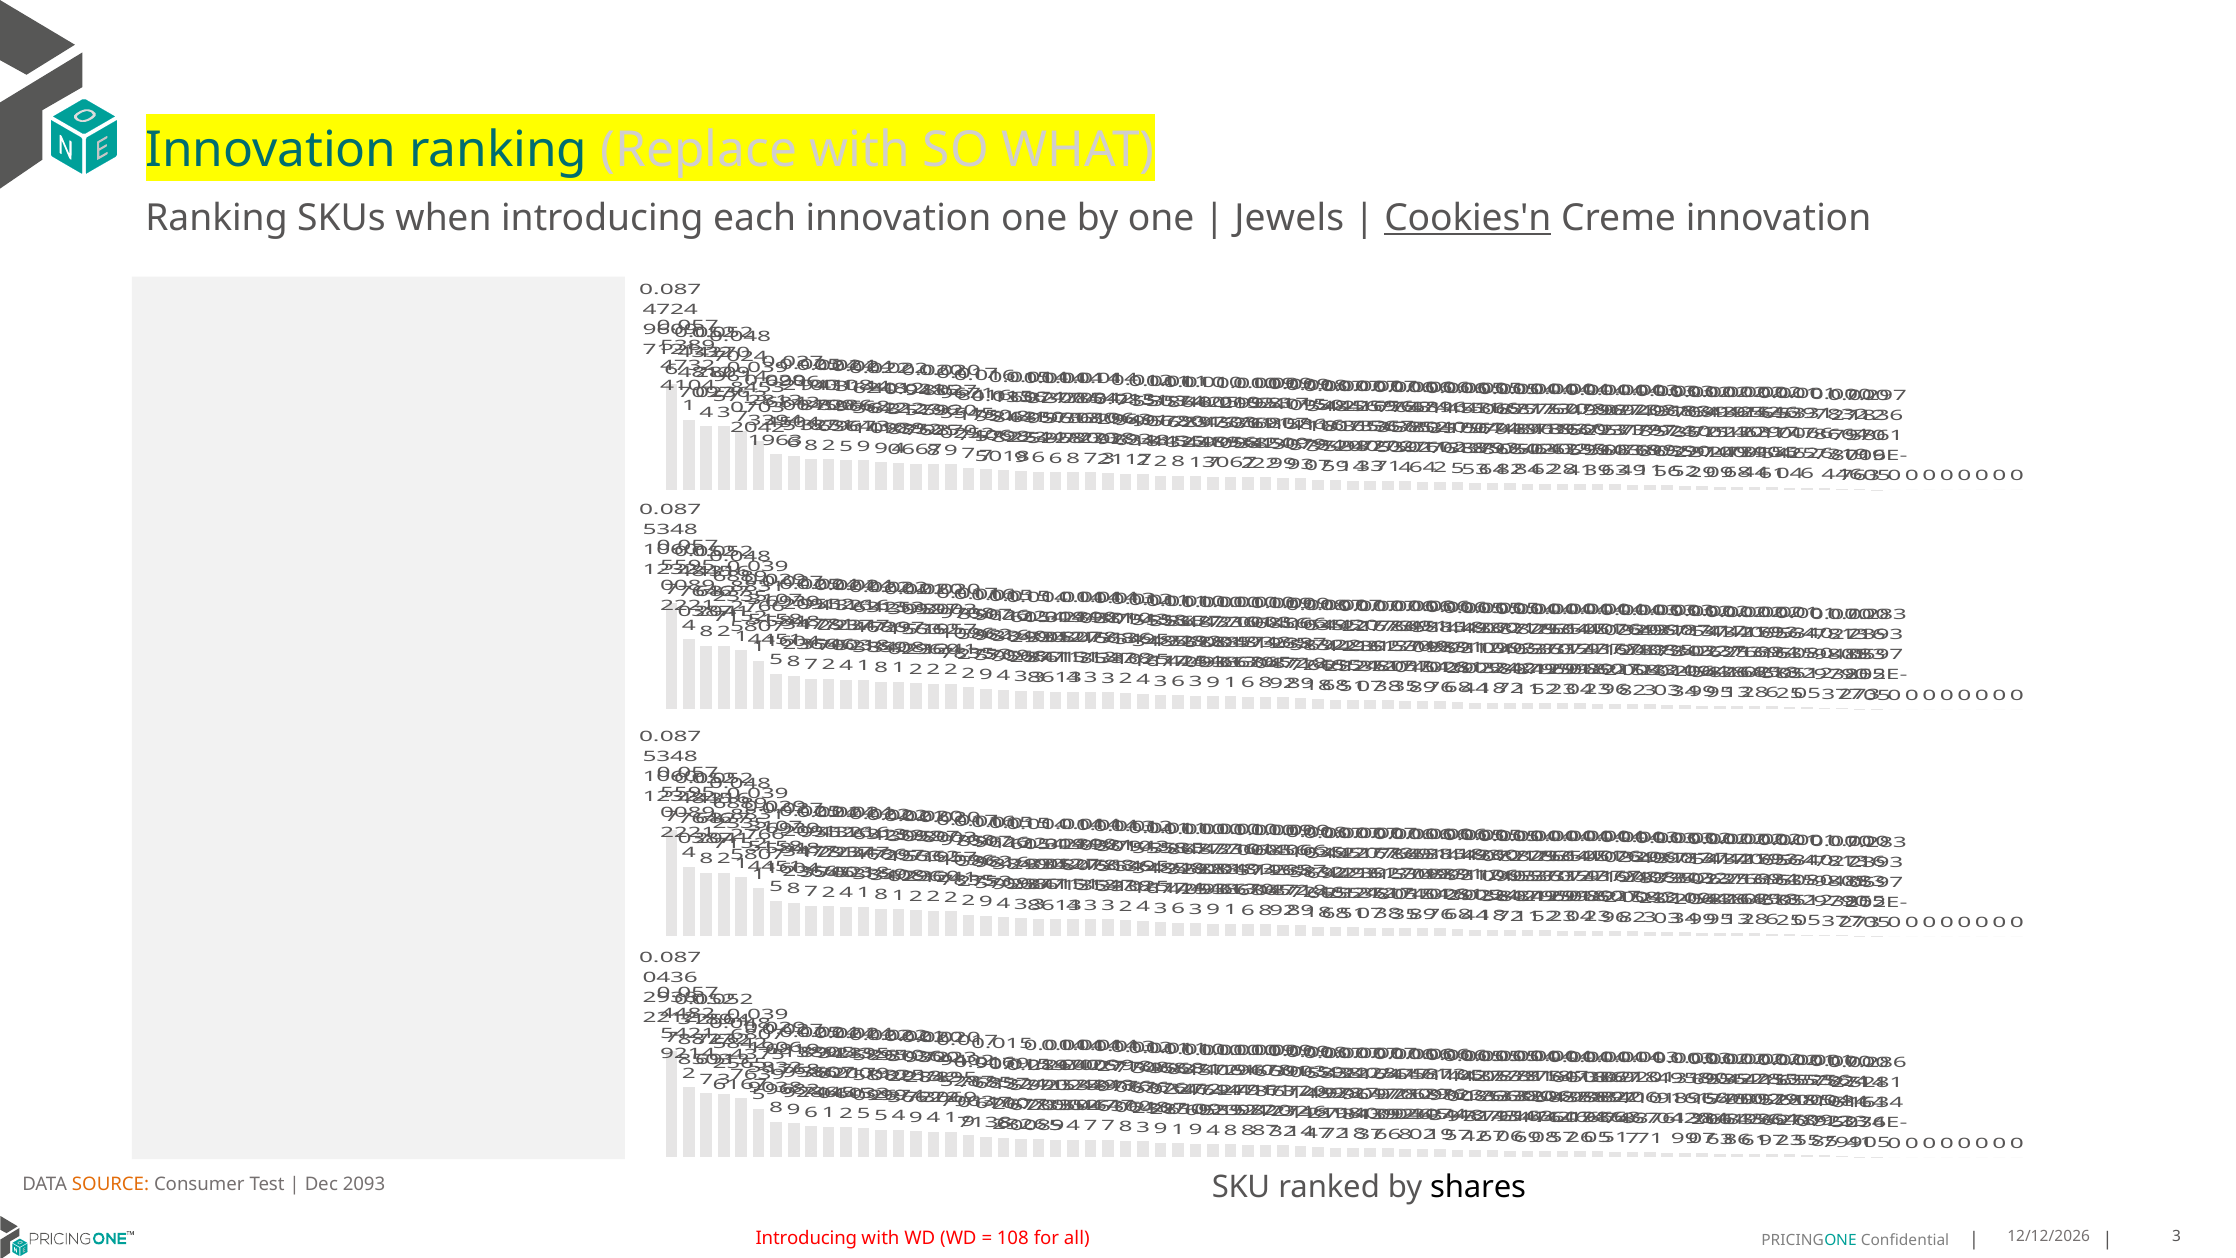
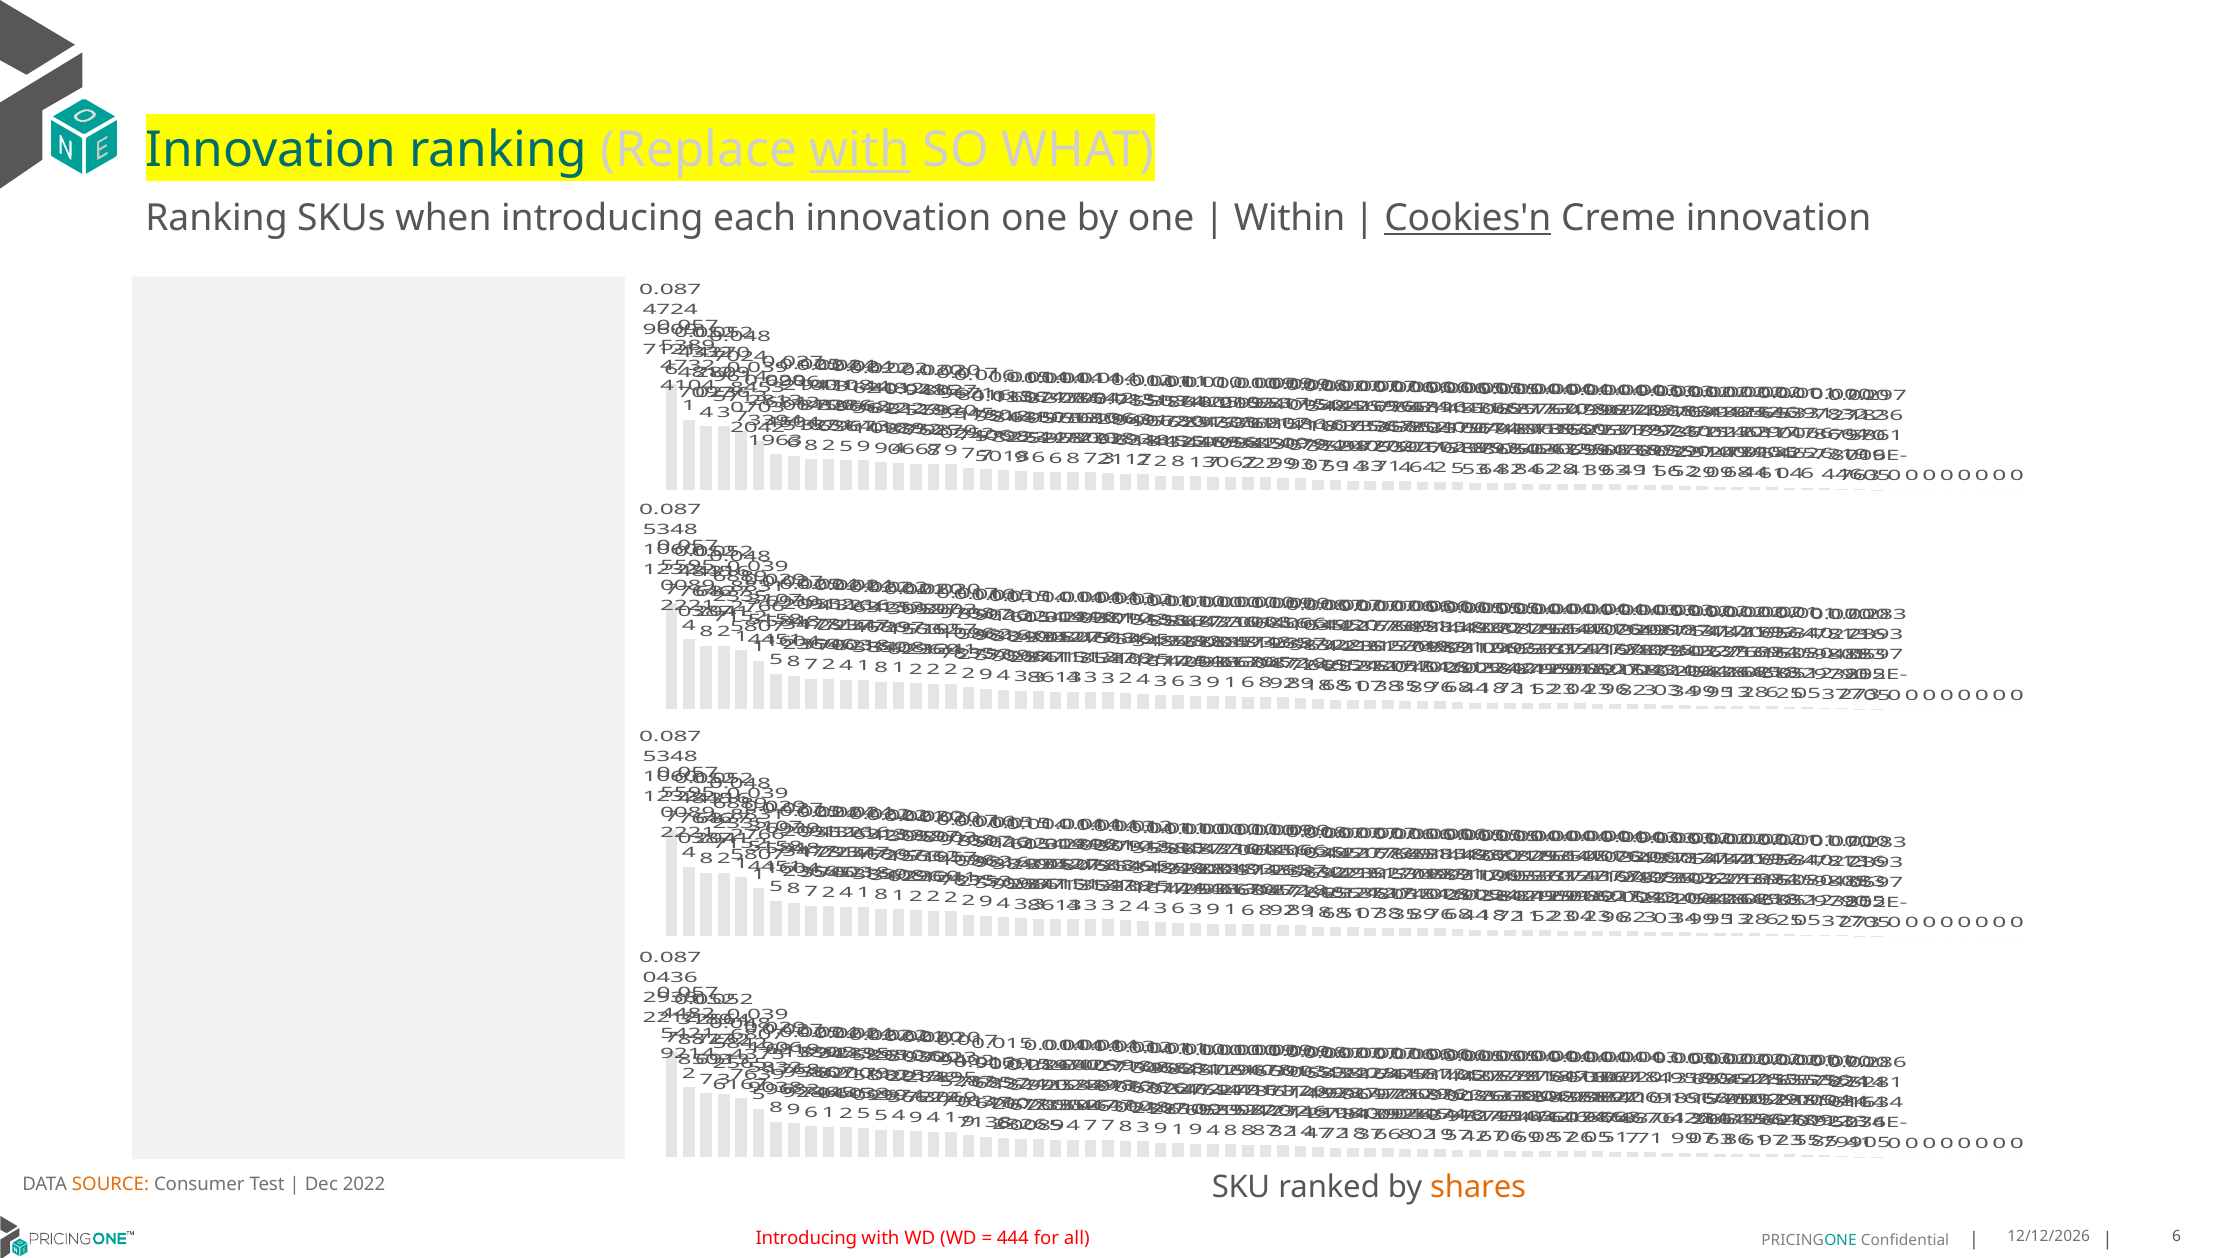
with underline: none -> present (860, 150)
Jewels: Jewels -> Within (1290, 218)
shares colour: black -> orange (1478, 1187)
2093: 2093 -> 2022 (364, 1185)
108: 108 -> 444 (1013, 1238)
all 3: 3 -> 6 (2177, 1237)
